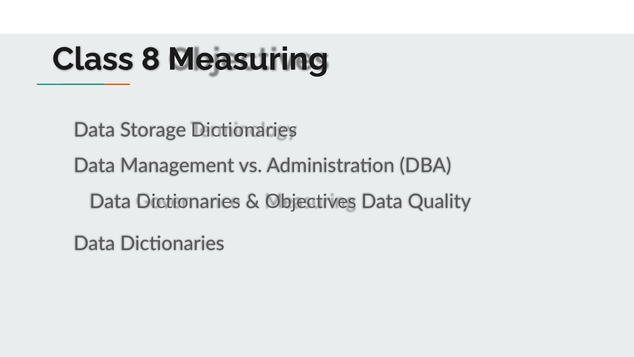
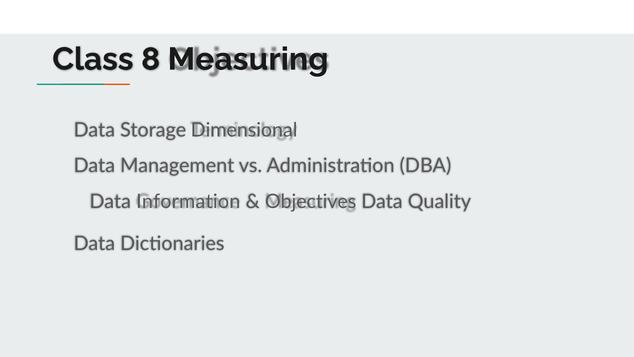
Storage Dictionaries: Dictionaries -> Dimensional (244, 130)
Dictionaries: Dictionaries -> Information (188, 201)
